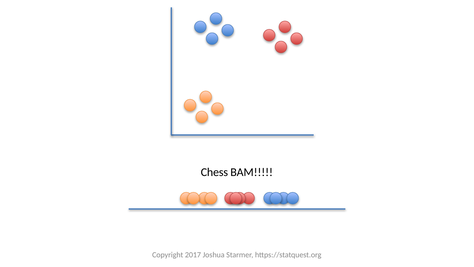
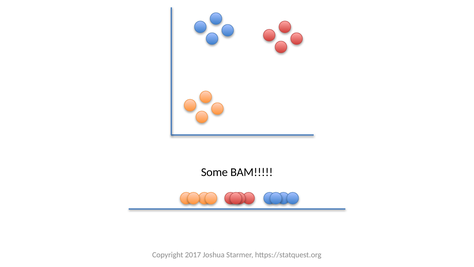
Chess: Chess -> Some (214, 172)
